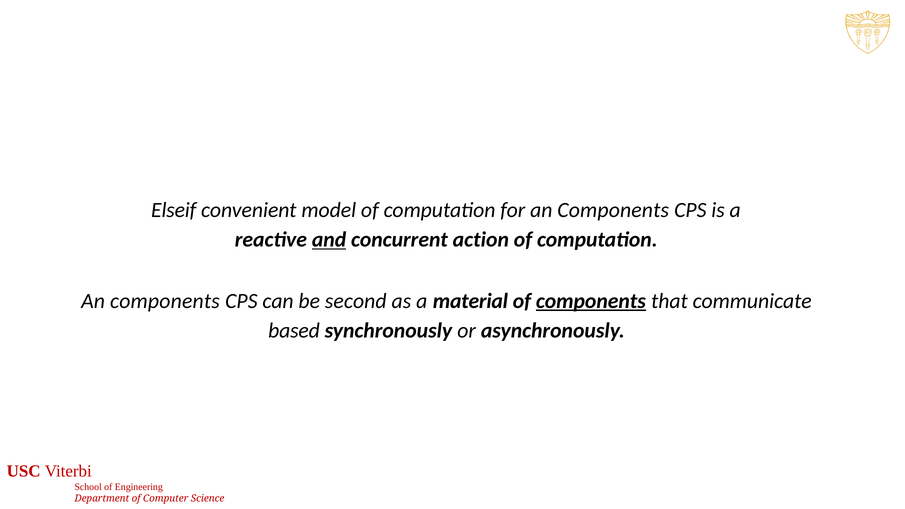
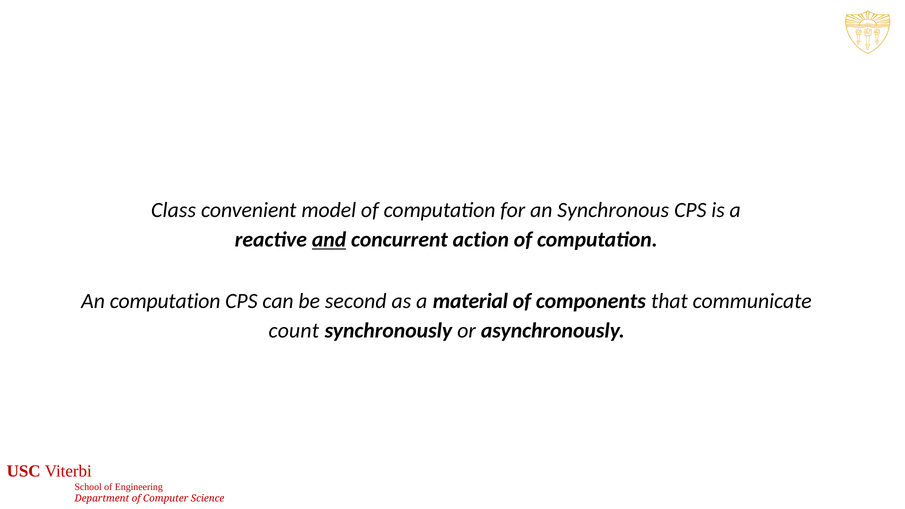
Elseif: Elseif -> Class (174, 210)
for an Components: Components -> Synchronous (613, 210)
components: components -> computation (165, 301)
components underline: present -> none (591, 301)
based: based -> count (294, 331)
